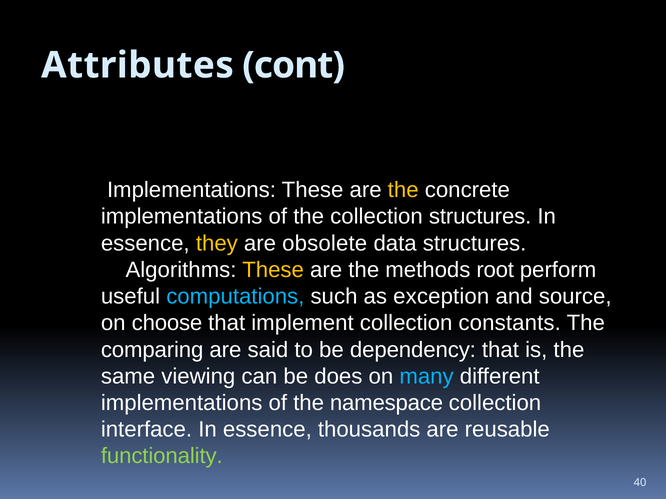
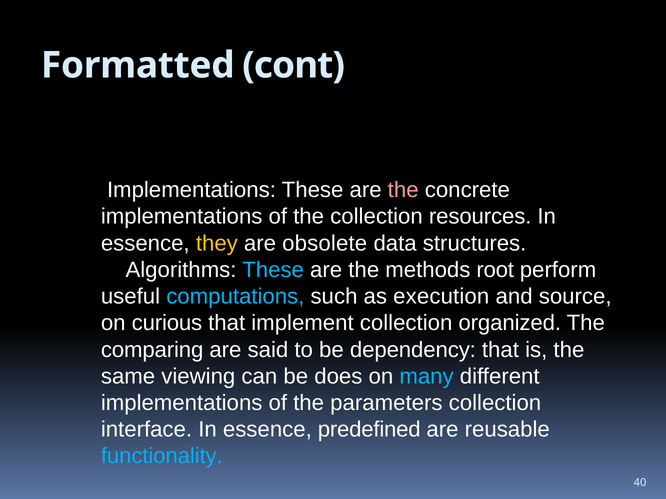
Attributes: Attributes -> Formatted (138, 65)
the colour: yellow -> pink (403, 190)
collection structures: structures -> resources (480, 217)
These colour: yellow -> light blue (273, 270)
exception: exception -> execution (441, 297)
choose: choose -> curious (167, 323)
constants: constants -> organized (510, 323)
namespace: namespace -> parameters (386, 403)
thousands: thousands -> predefined (369, 430)
functionality colour: light green -> light blue (162, 457)
